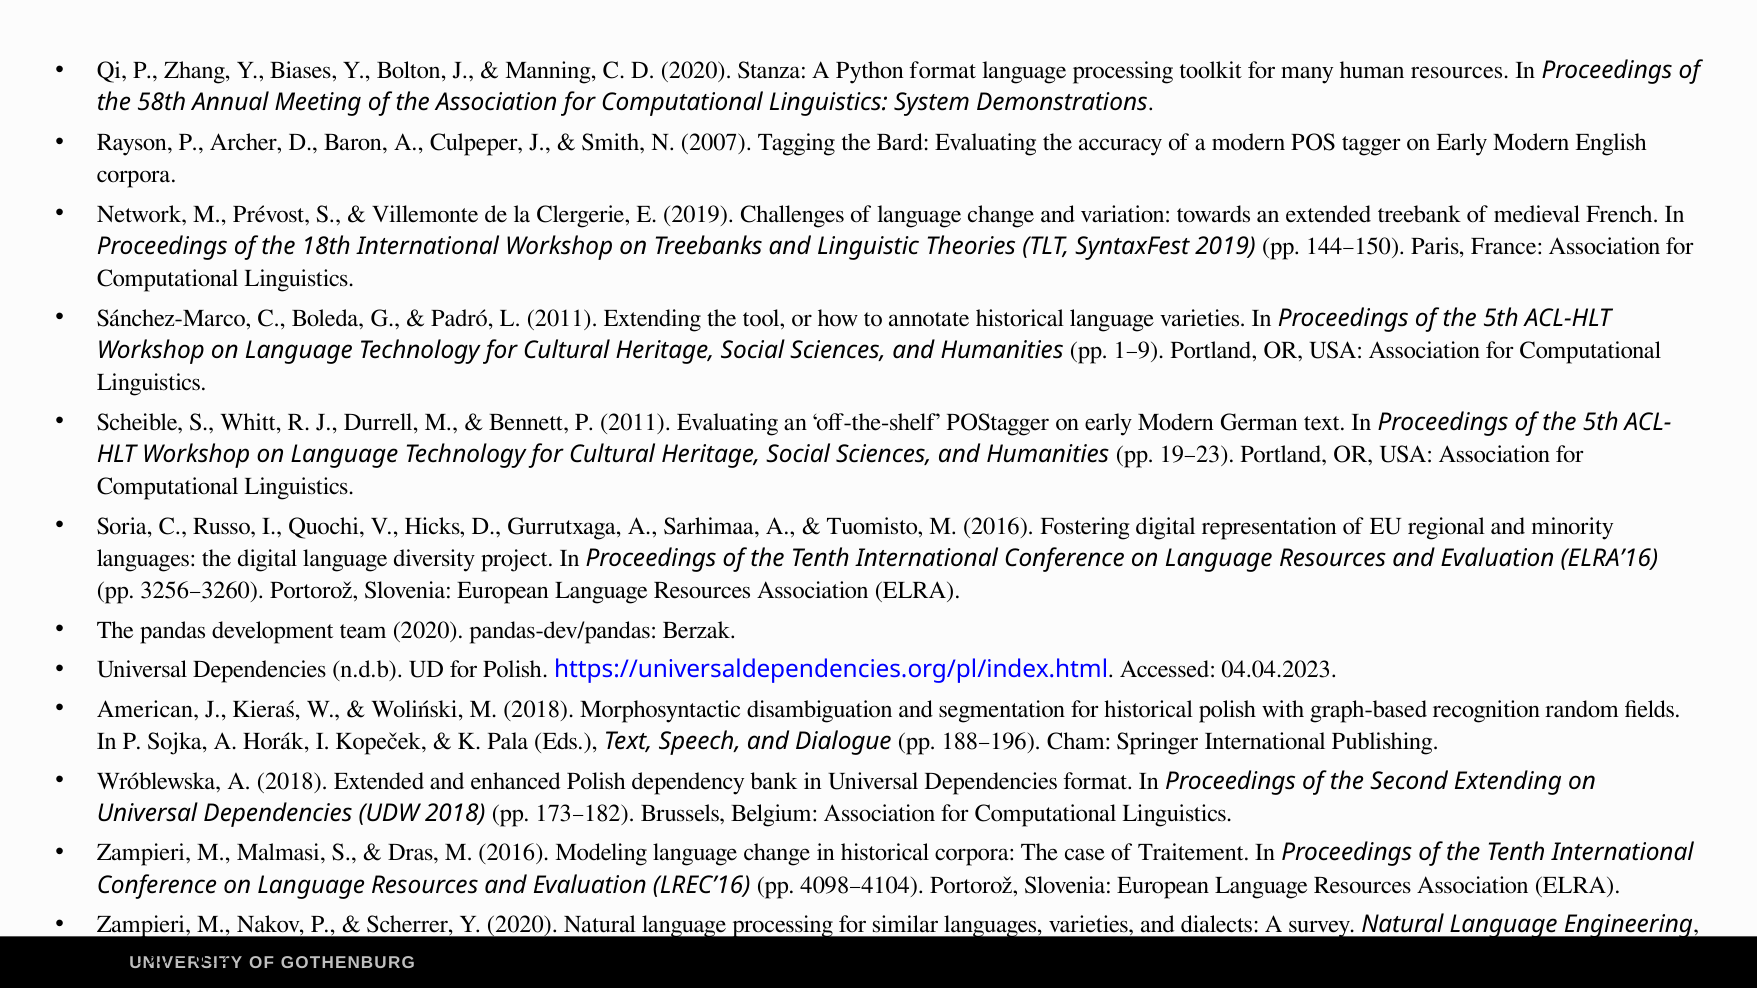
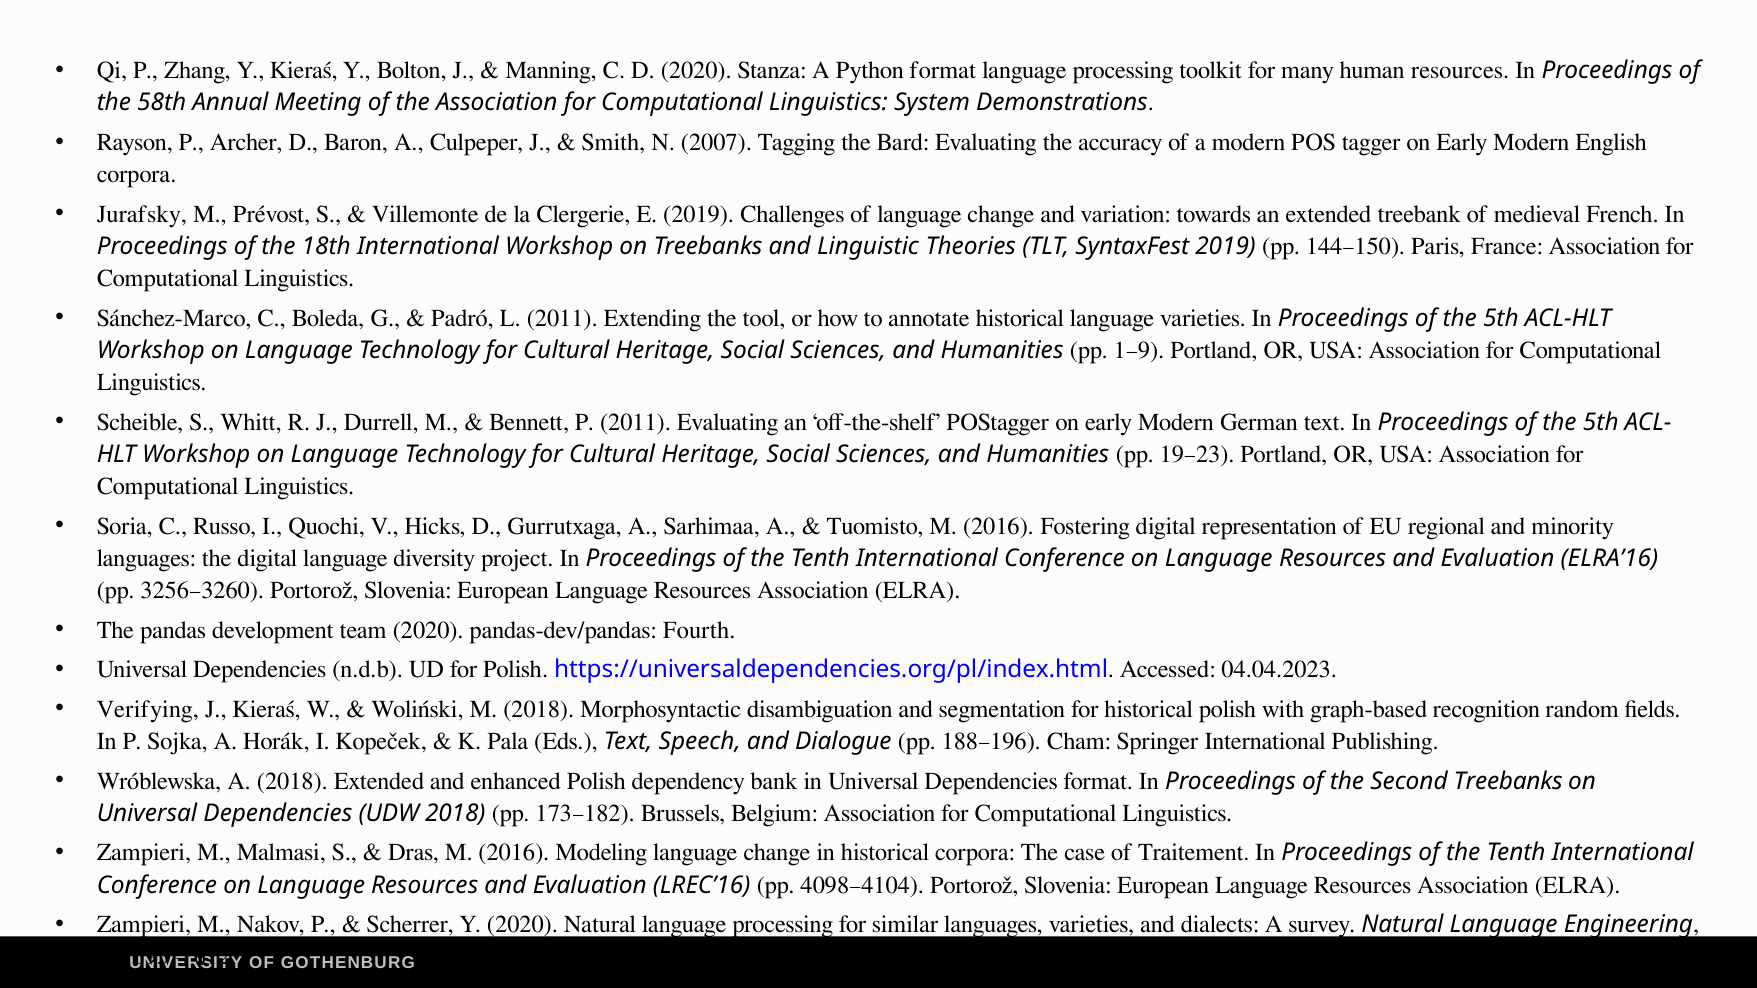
Y Biases: Biases -> Kieraś (304, 71)
Network: Network -> Jurafsky (142, 214)
Berzak: Berzak -> Fourth (699, 630)
American: American -> Verifying (148, 710)
Second Extending: Extending -> Treebanks (1508, 781)
